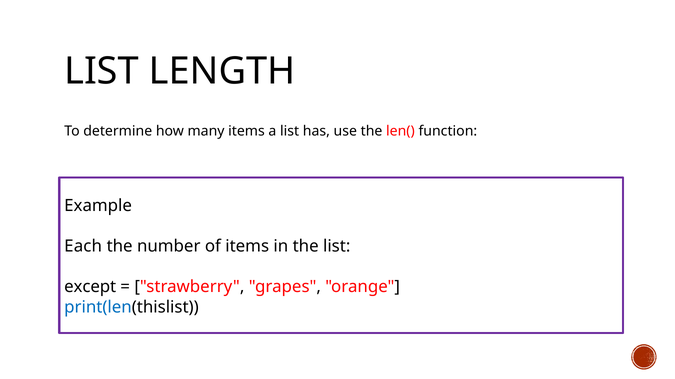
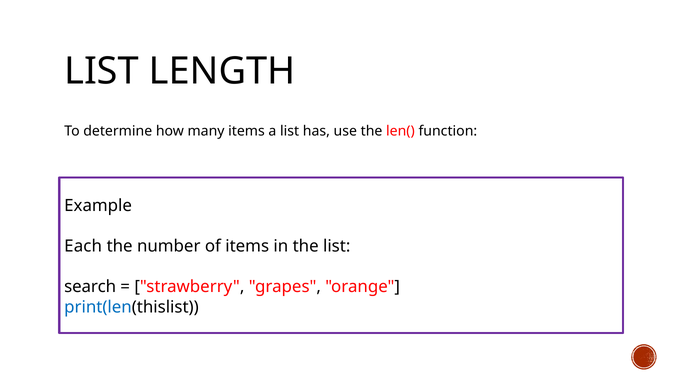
except: except -> search (90, 287)
